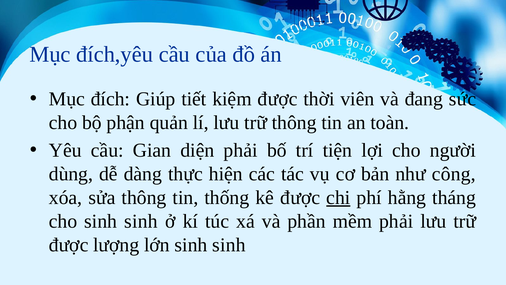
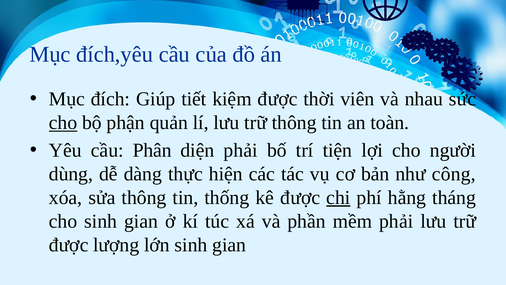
đang: đang -> nhau (424, 99)
cho underline: none -> present (63, 122)
Gian: Gian -> Phân (152, 150)
cho sinh sinh: sinh -> gian (141, 221)
lớn sinh sinh: sinh -> gian (229, 245)
